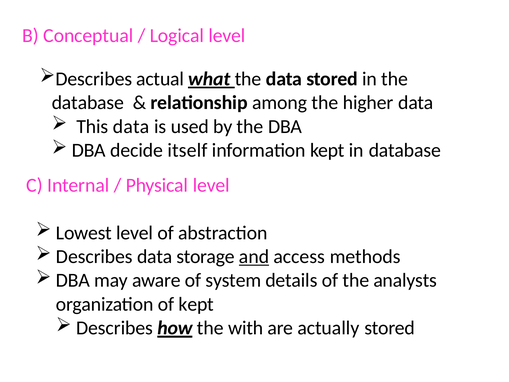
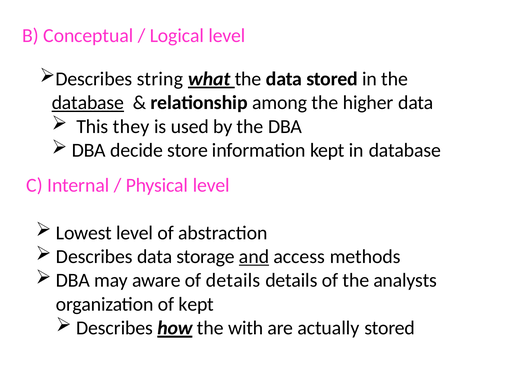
actual: actual -> string (160, 79)
database underline: none -> present (88, 103)
This data: data -> they (131, 127)
itself: itself -> store (188, 150)
of system: system -> details (233, 280)
